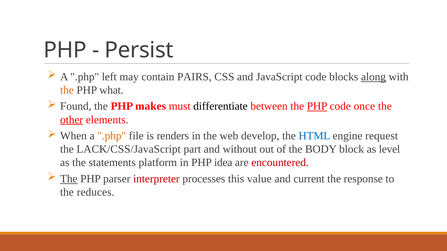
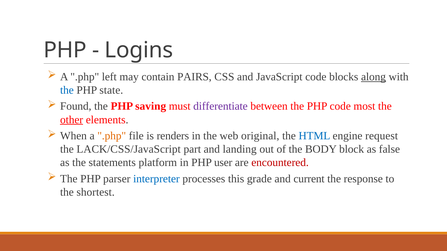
Persist: Persist -> Logins (139, 50)
the colour: orange -> blue (67, 90)
what: what -> state (111, 90)
makes: makes -> saving (151, 106)
differentiate colour: black -> purple (220, 106)
PHP underline: present -> none (317, 106)
once: once -> most (364, 106)
develop: develop -> original (260, 136)
without: without -> landing (240, 149)
level: level -> false (389, 149)
idea: idea -> user (223, 163)
The underline: present -> none (69, 179)
interpreter colour: red -> blue (156, 179)
value: value -> grade (259, 179)
reduces: reduces -> shortest (96, 193)
